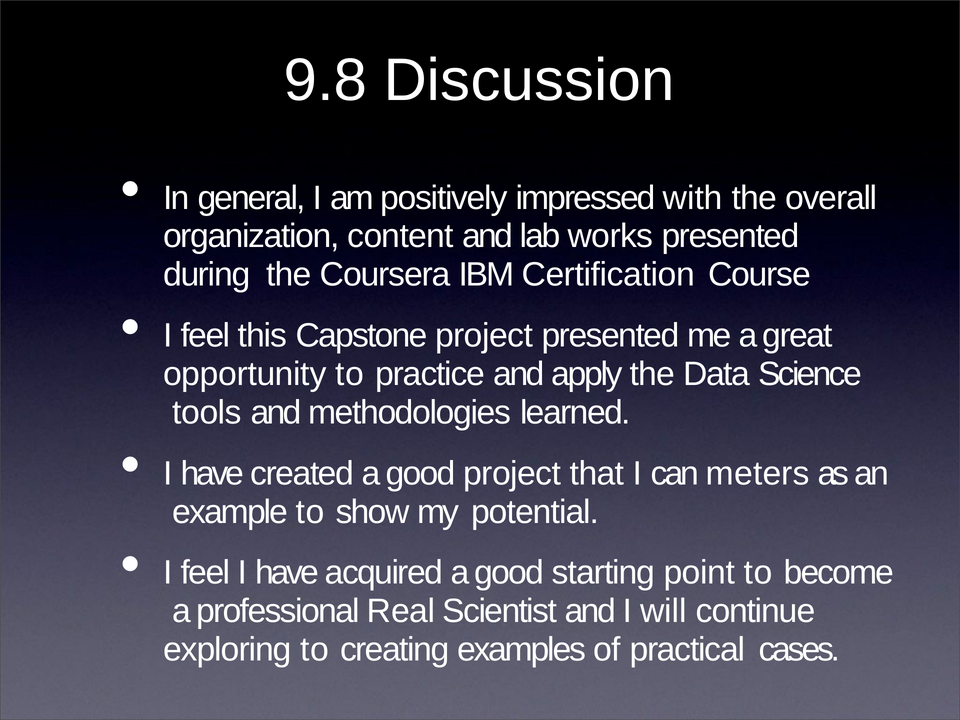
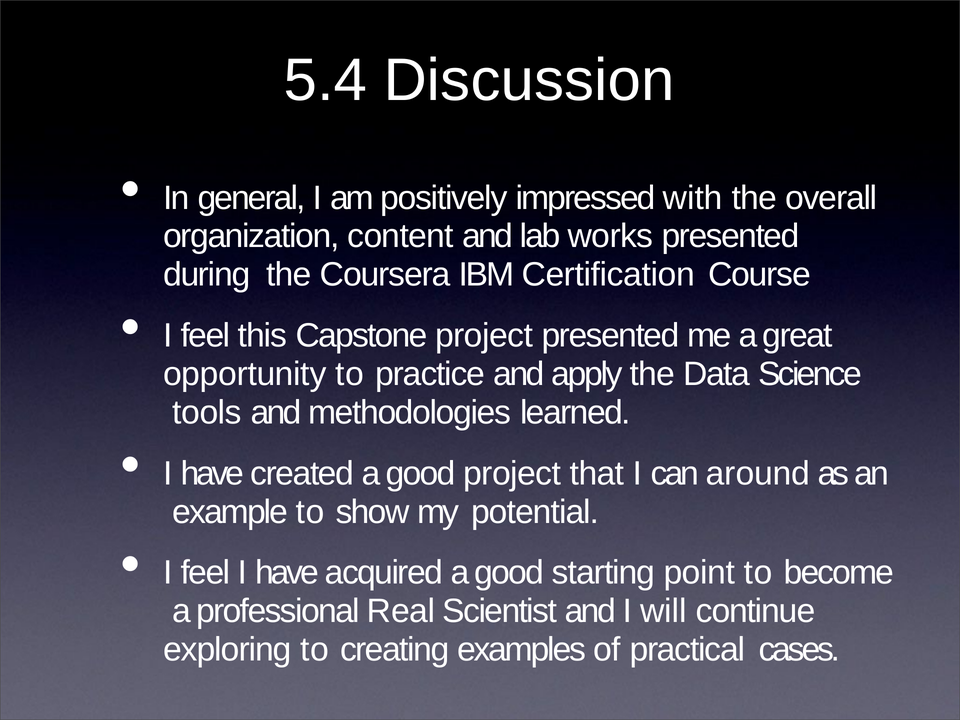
9.8: 9.8 -> 5.4 (325, 81)
meters: meters -> around (758, 473)
